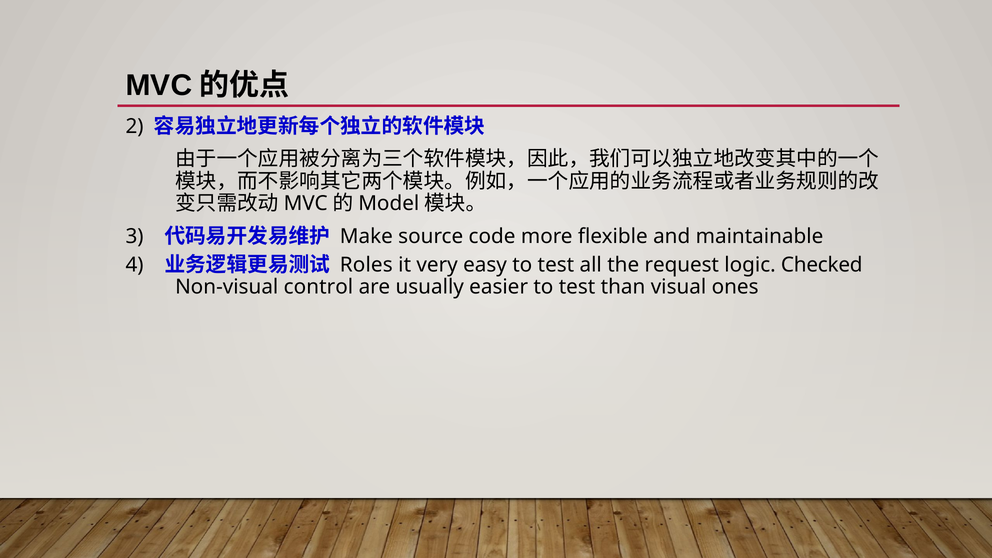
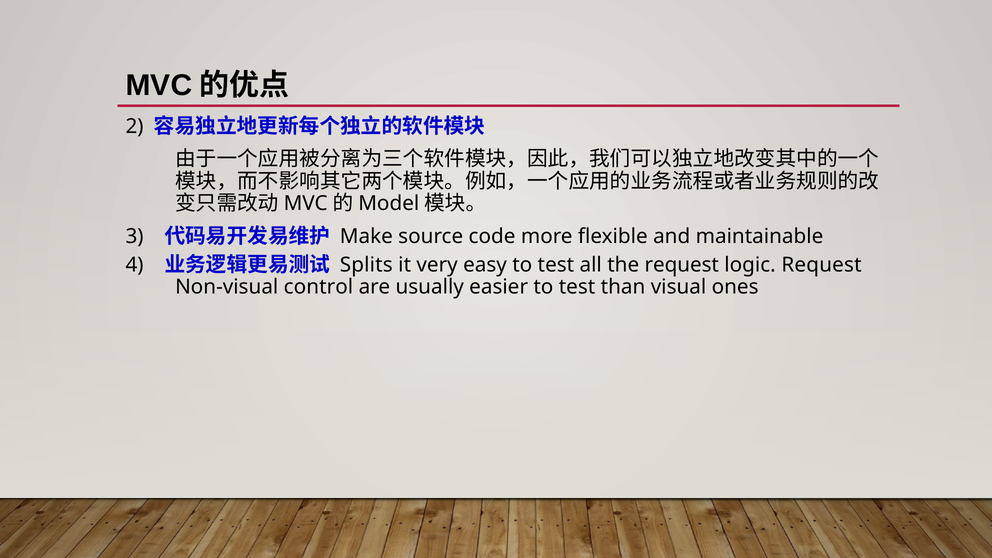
Roles: Roles -> Splits (366, 265)
logic Checked: Checked -> Request (822, 265)
